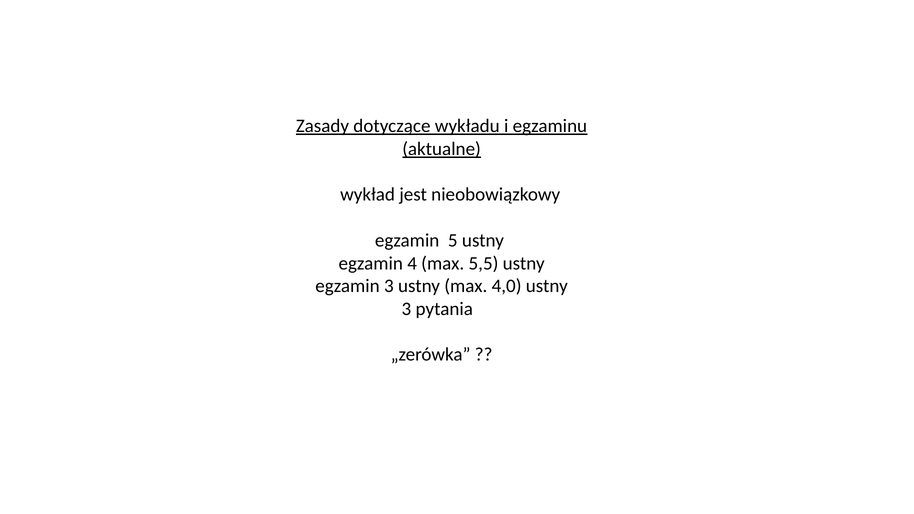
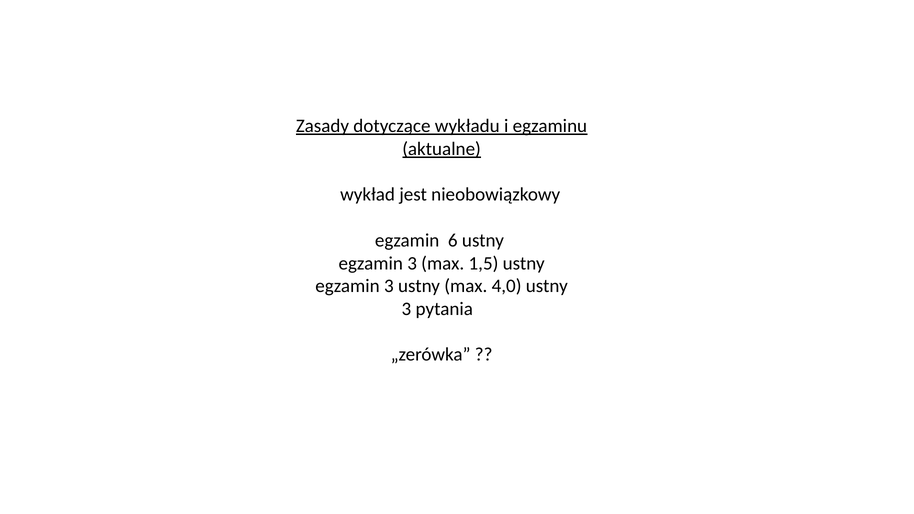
5: 5 -> 6 (453, 240)
4: 4 -> 3 (412, 263)
5,5: 5,5 -> 1,5 (484, 263)
